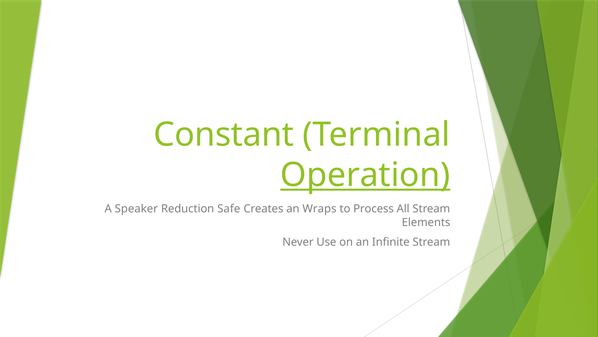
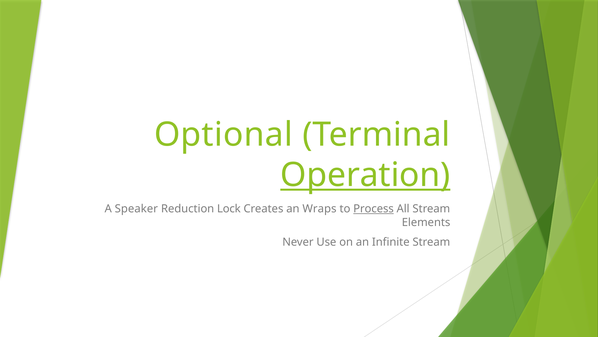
Constant: Constant -> Optional (223, 134)
Safe: Safe -> Lock (229, 208)
Process underline: none -> present (374, 208)
